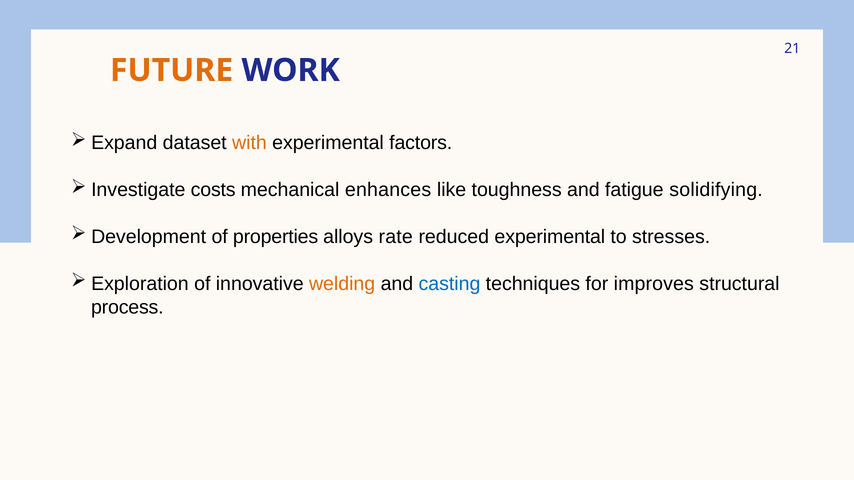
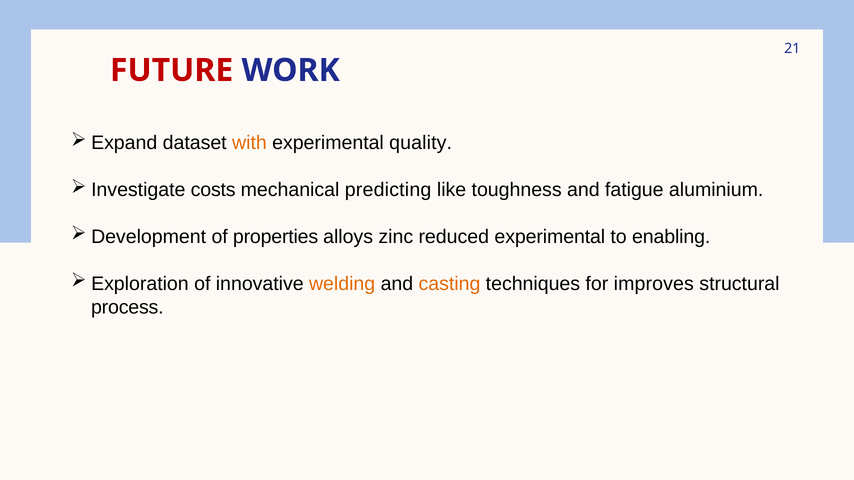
FUTURE colour: orange -> red (172, 70)
factors: factors -> quality (421, 143)
enhances: enhances -> predicting (388, 190)
solidifying: solidifying -> aluminium (716, 190)
rate: rate -> zinc (396, 237)
stresses: stresses -> enabling (671, 237)
casting colour: blue -> orange (450, 284)
